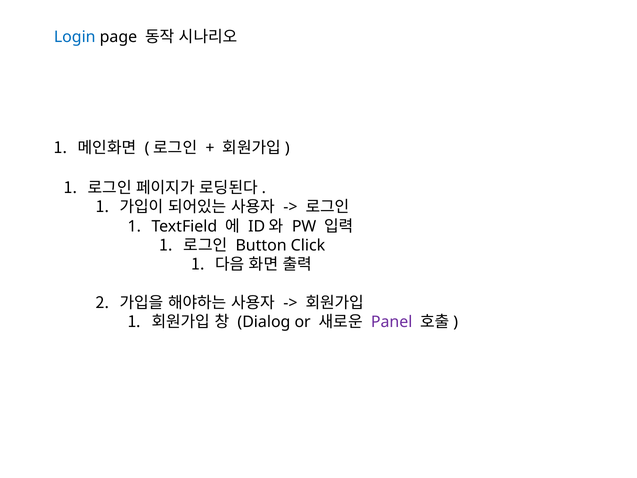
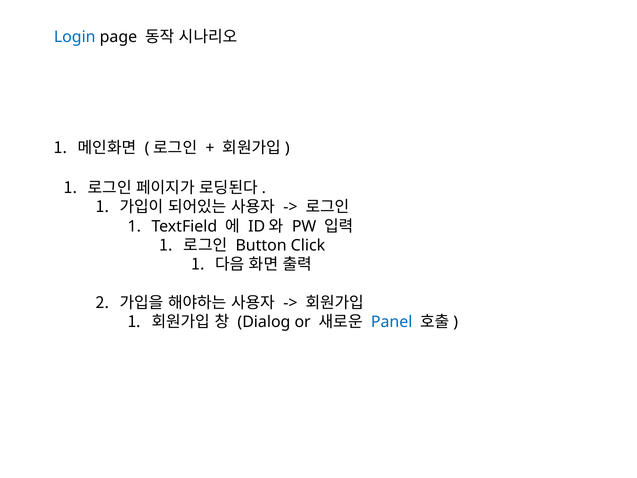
Panel colour: purple -> blue (392, 322)
